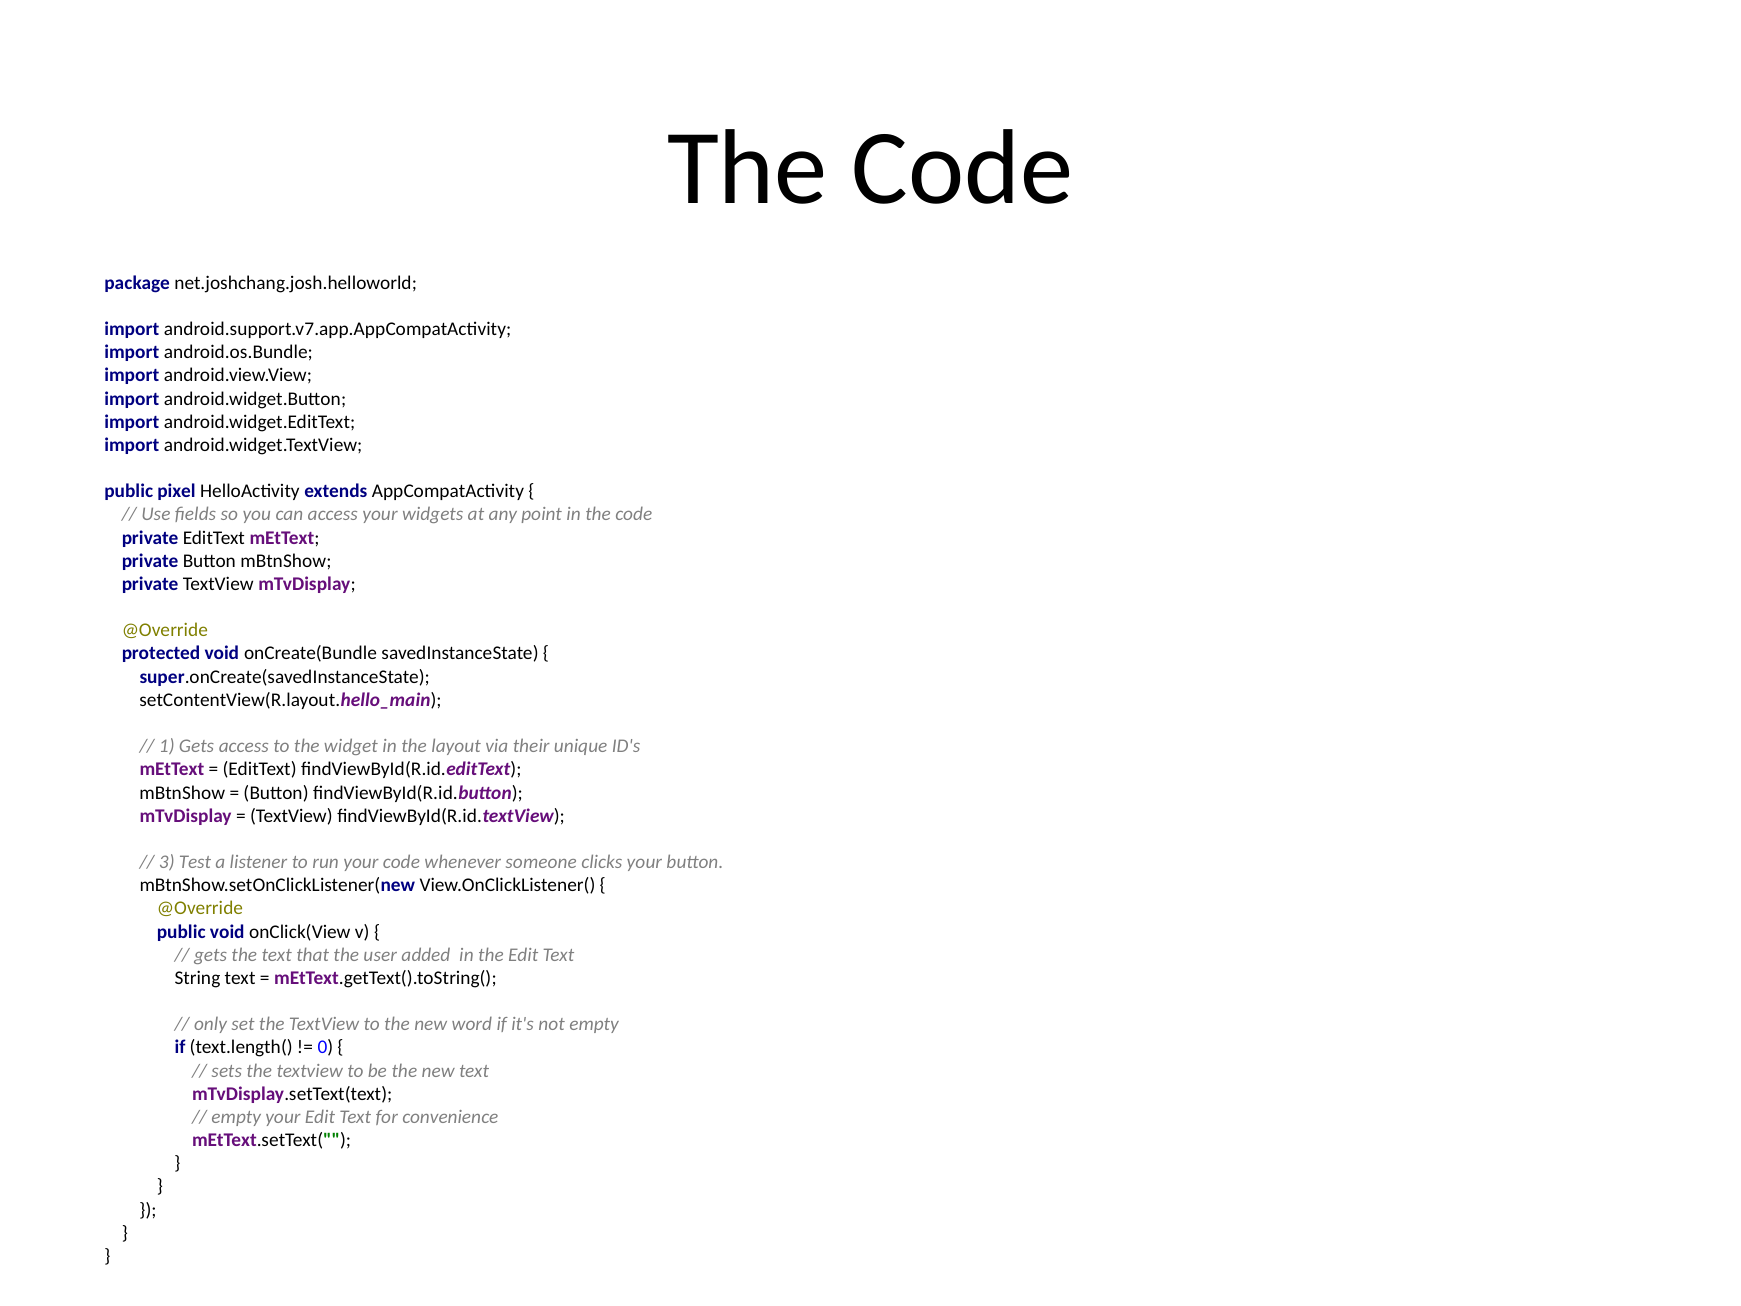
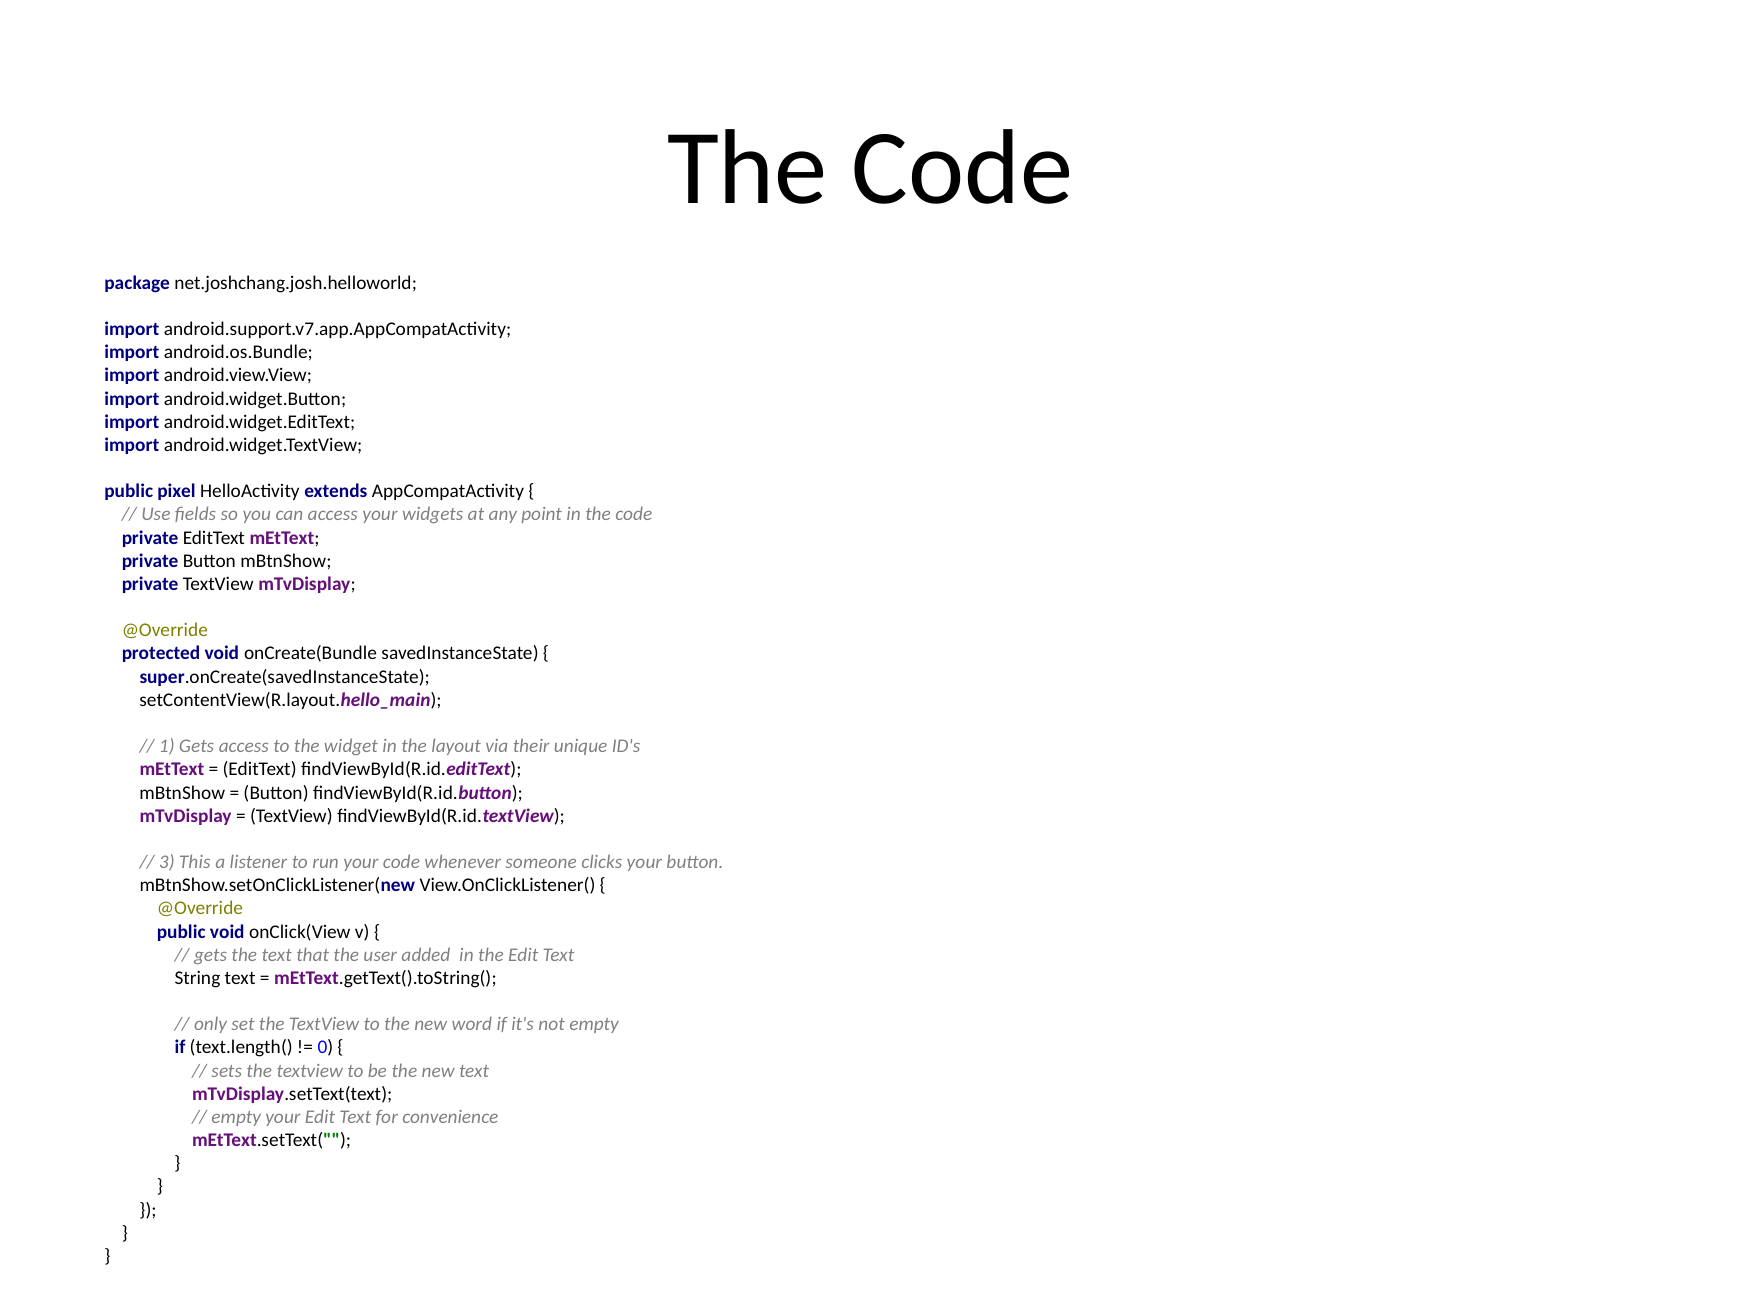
Test: Test -> This (195, 862)
